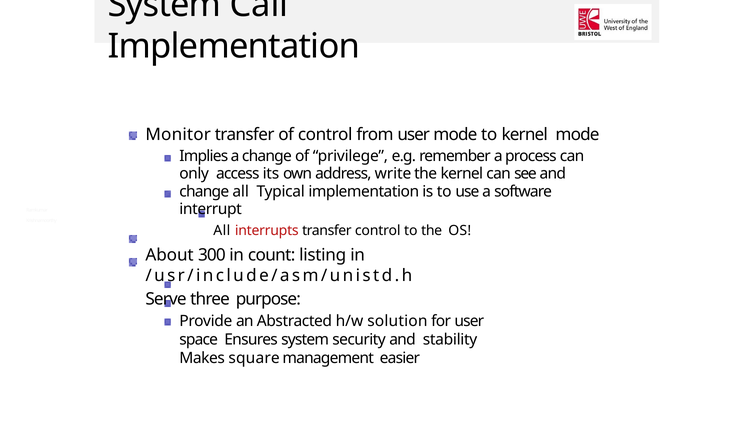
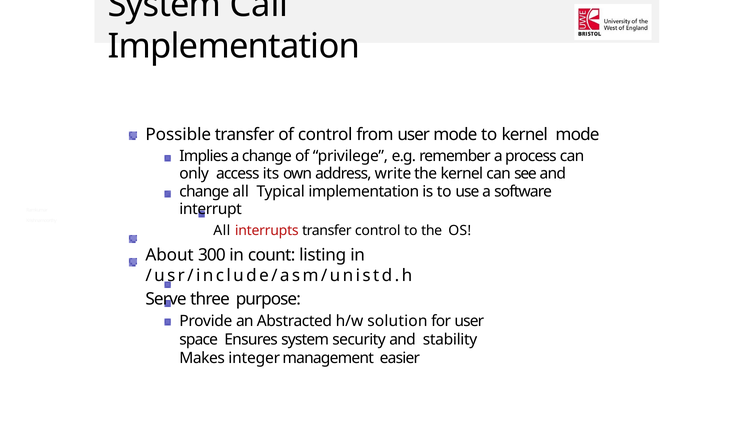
Monitor: Monitor -> Possible (178, 134)
square: square -> integer (254, 358)
